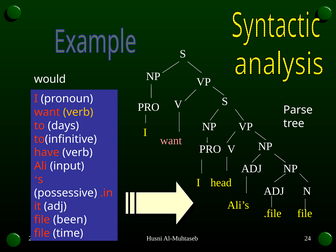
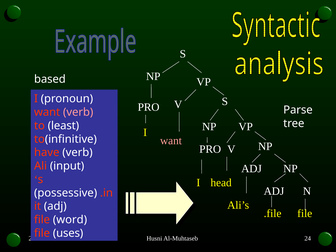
would: would -> based (50, 79)
verb colour: yellow -> pink (78, 112)
days: days -> least (63, 126)
been: been -> word (70, 220)
time: time -> uses (68, 233)
